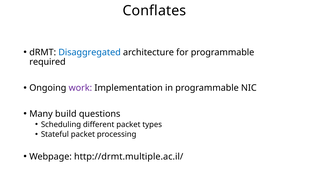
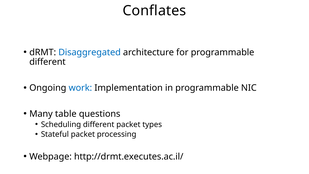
required: required -> different (47, 62)
work colour: purple -> blue (80, 88)
build: build -> table (66, 114)
http://drmt.multiple.ac.il/: http://drmt.multiple.ac.il/ -> http://drmt.executes.ac.il/ (129, 156)
